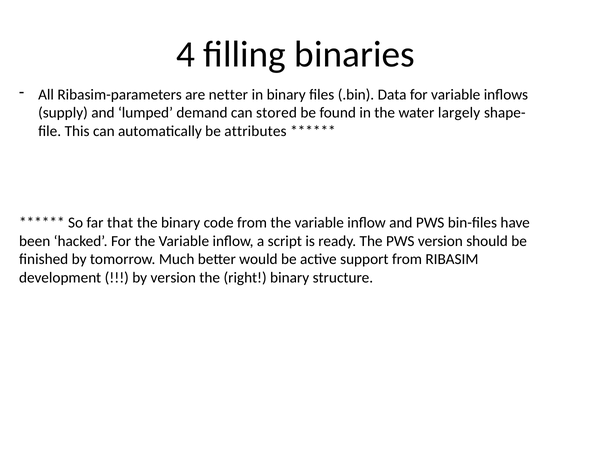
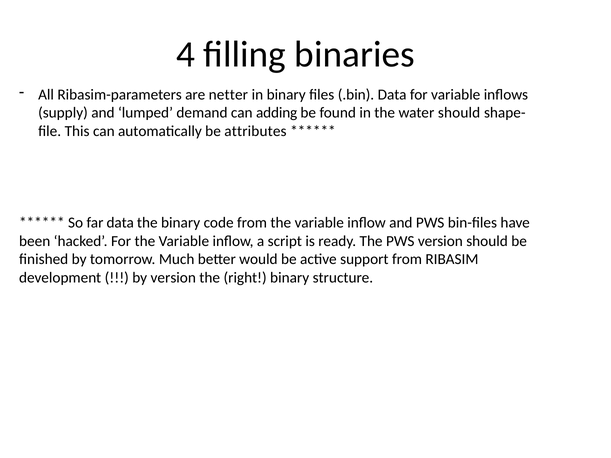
stored: stored -> adding (277, 113)
water largely: largely -> should (459, 113)
far that: that -> data (120, 223)
